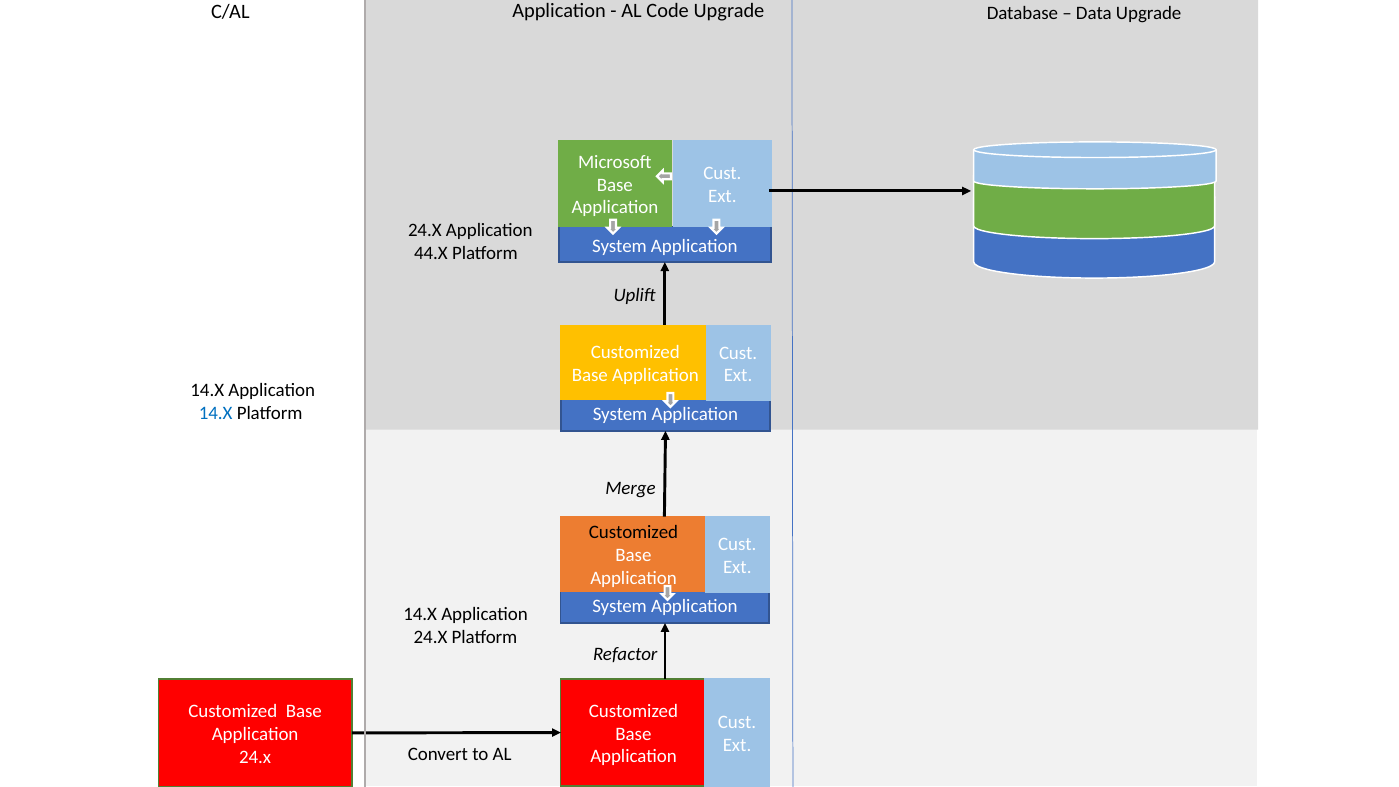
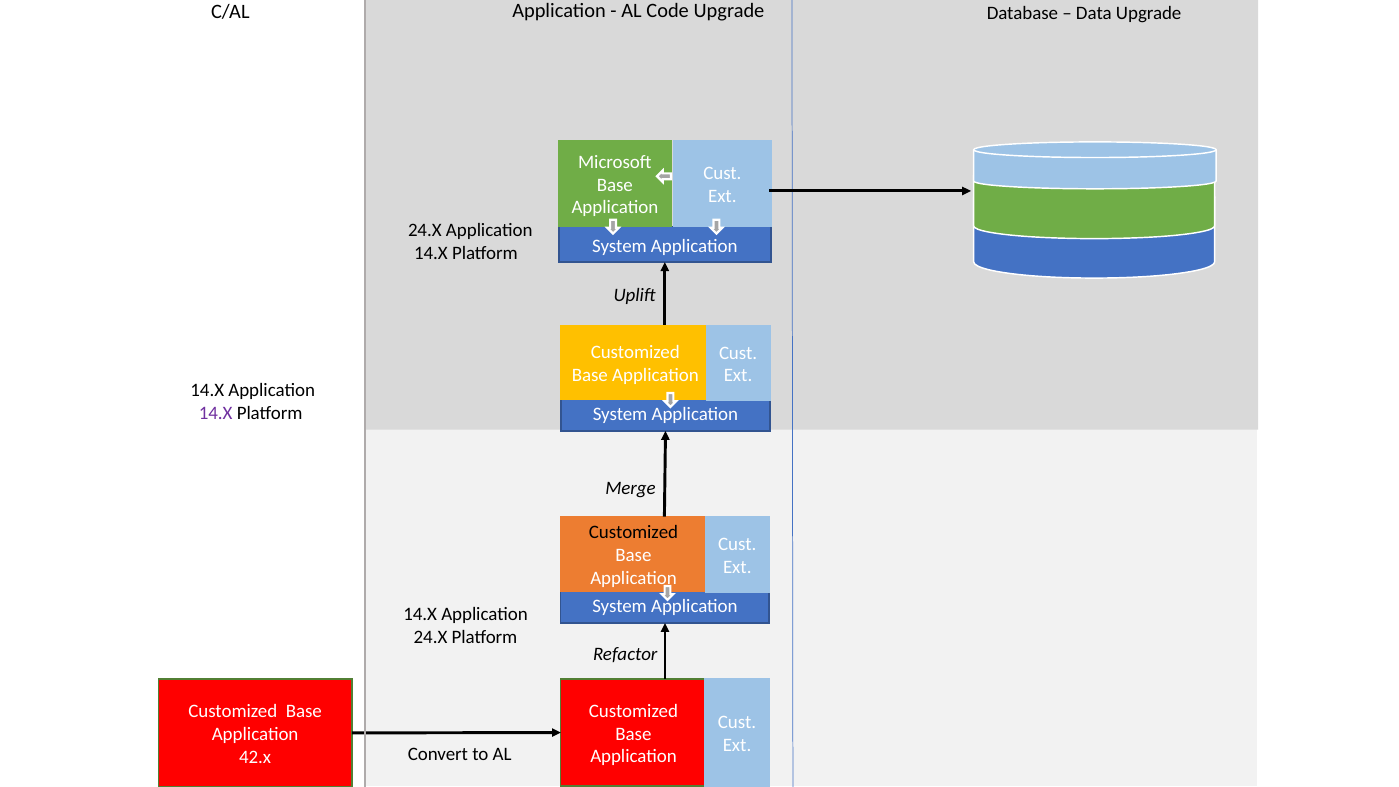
44.X: 44.X -> 14.X (431, 253)
14.X colour: blue -> purple (216, 413)
24.x: 24.x -> 42.x (255, 757)
